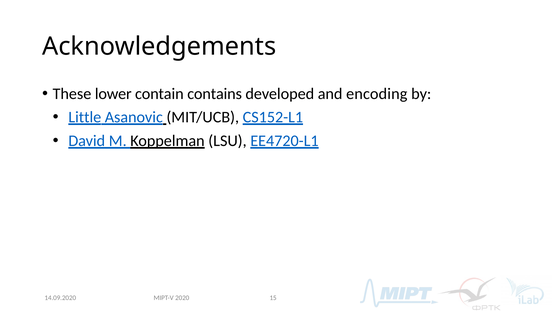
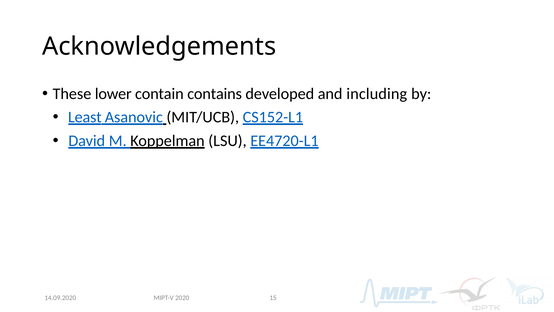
encoding: encoding -> including (377, 94)
Little: Little -> Least (85, 117)
